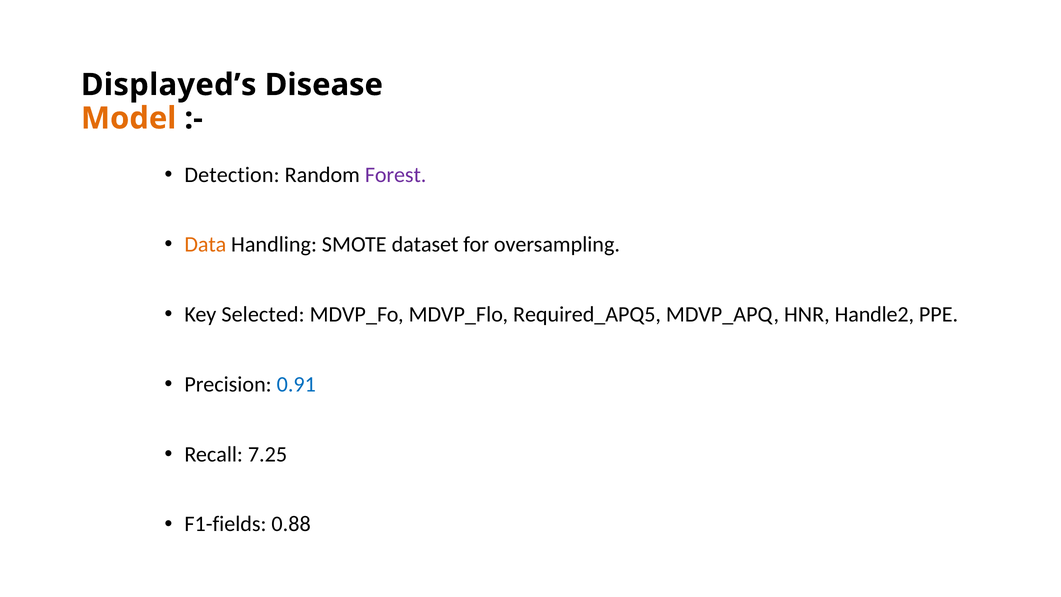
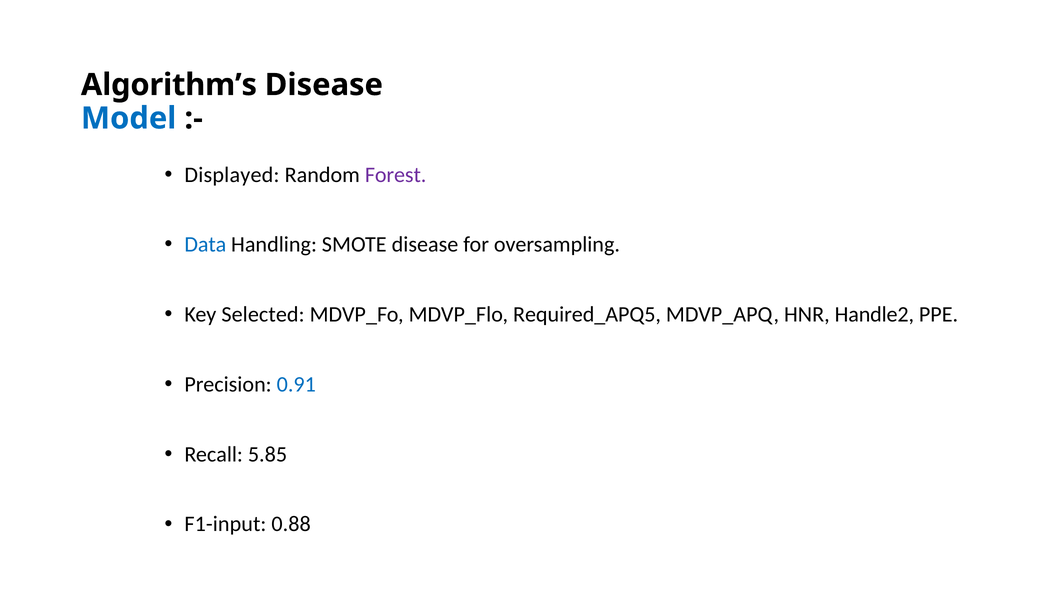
Displayed’s: Displayed’s -> Algorithm’s (169, 85)
Model colour: orange -> blue (129, 118)
Detection: Detection -> Displayed (232, 175)
Data colour: orange -> blue (205, 245)
SMOTE dataset: dataset -> disease (425, 245)
7.25: 7.25 -> 5.85 (268, 454)
F1-fields: F1-fields -> F1-input (225, 524)
